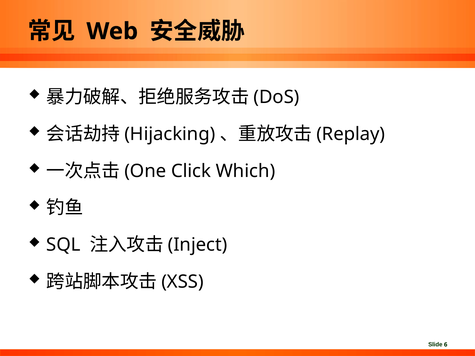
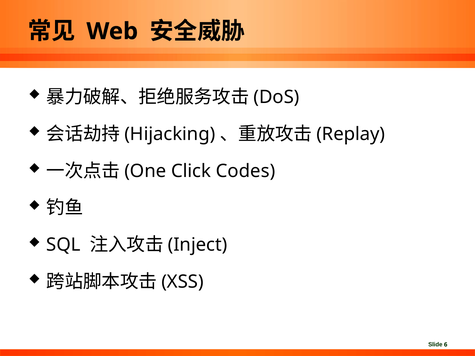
Which: Which -> Codes (245, 171)
